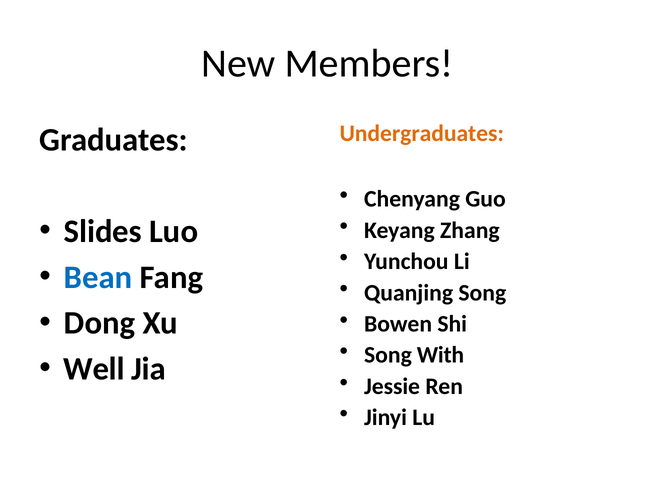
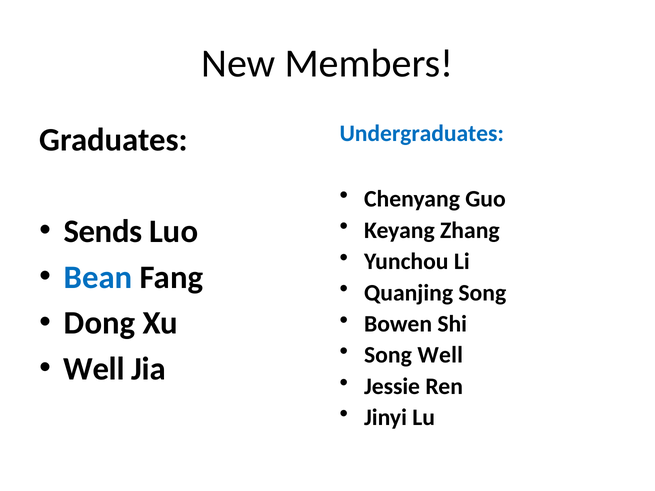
Undergraduates colour: orange -> blue (422, 134)
Slides: Slides -> Sends (103, 232)
Song With: With -> Well (440, 355)
